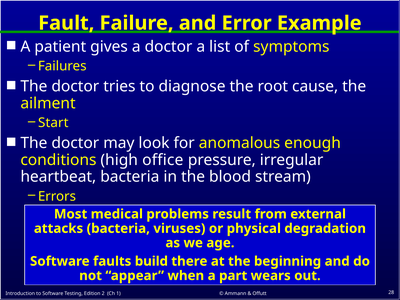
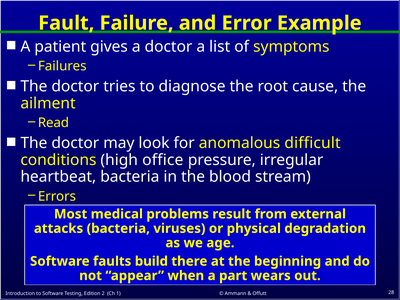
Start: Start -> Read (53, 123)
enough: enough -> difficult (313, 143)
